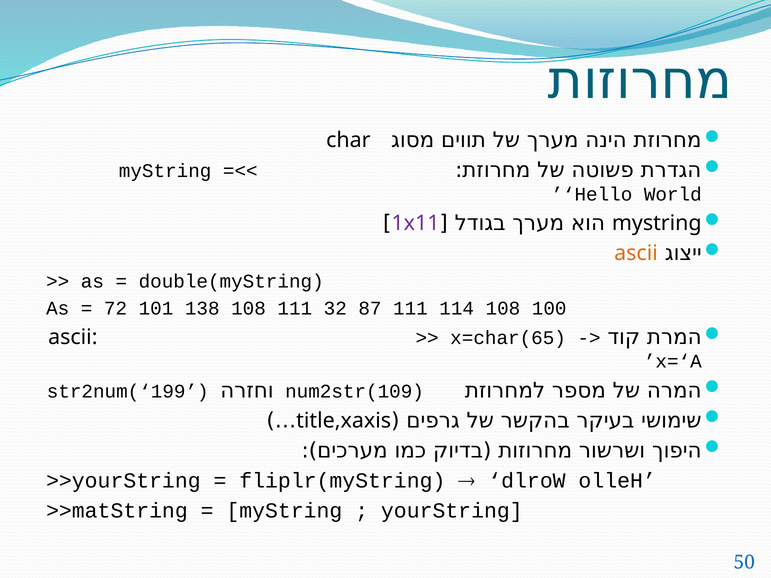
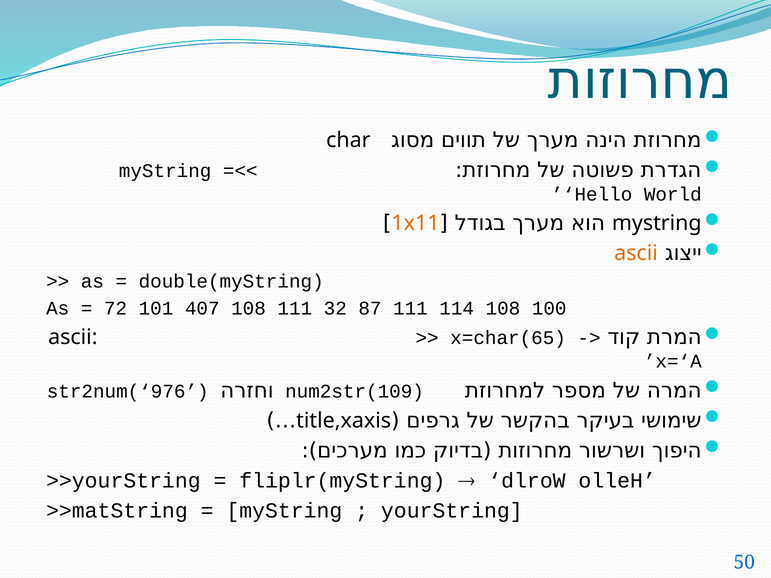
1x11 colour: purple -> orange (415, 223)
138: 138 -> 407 (202, 309)
str2num(‘199: str2num(‘199 -> str2num(‘976 (128, 391)
